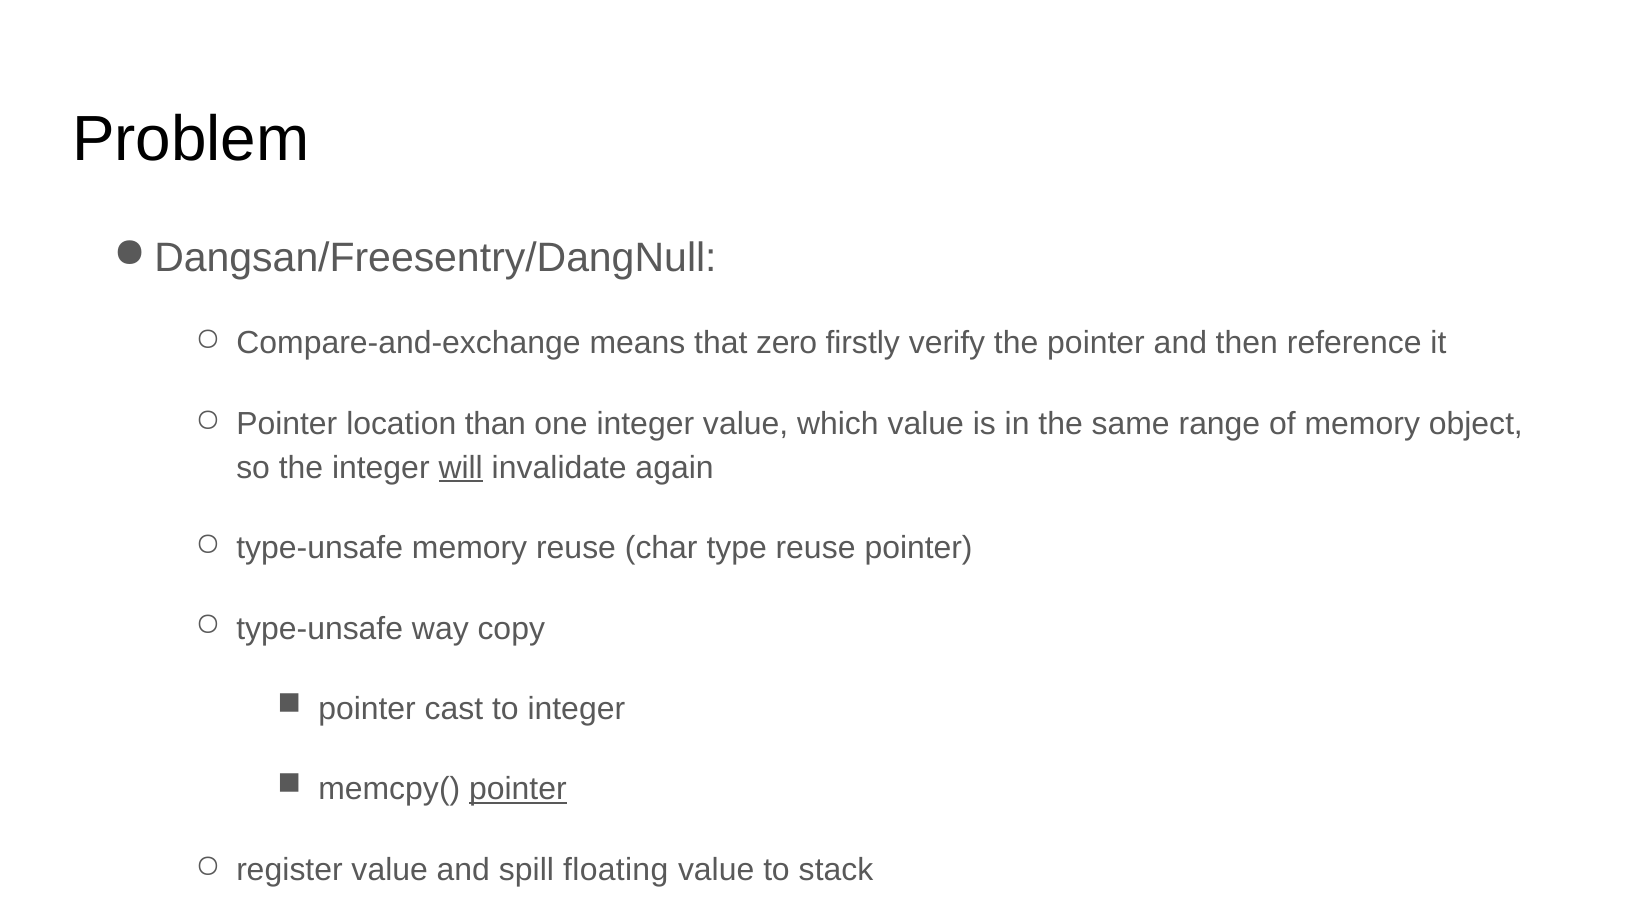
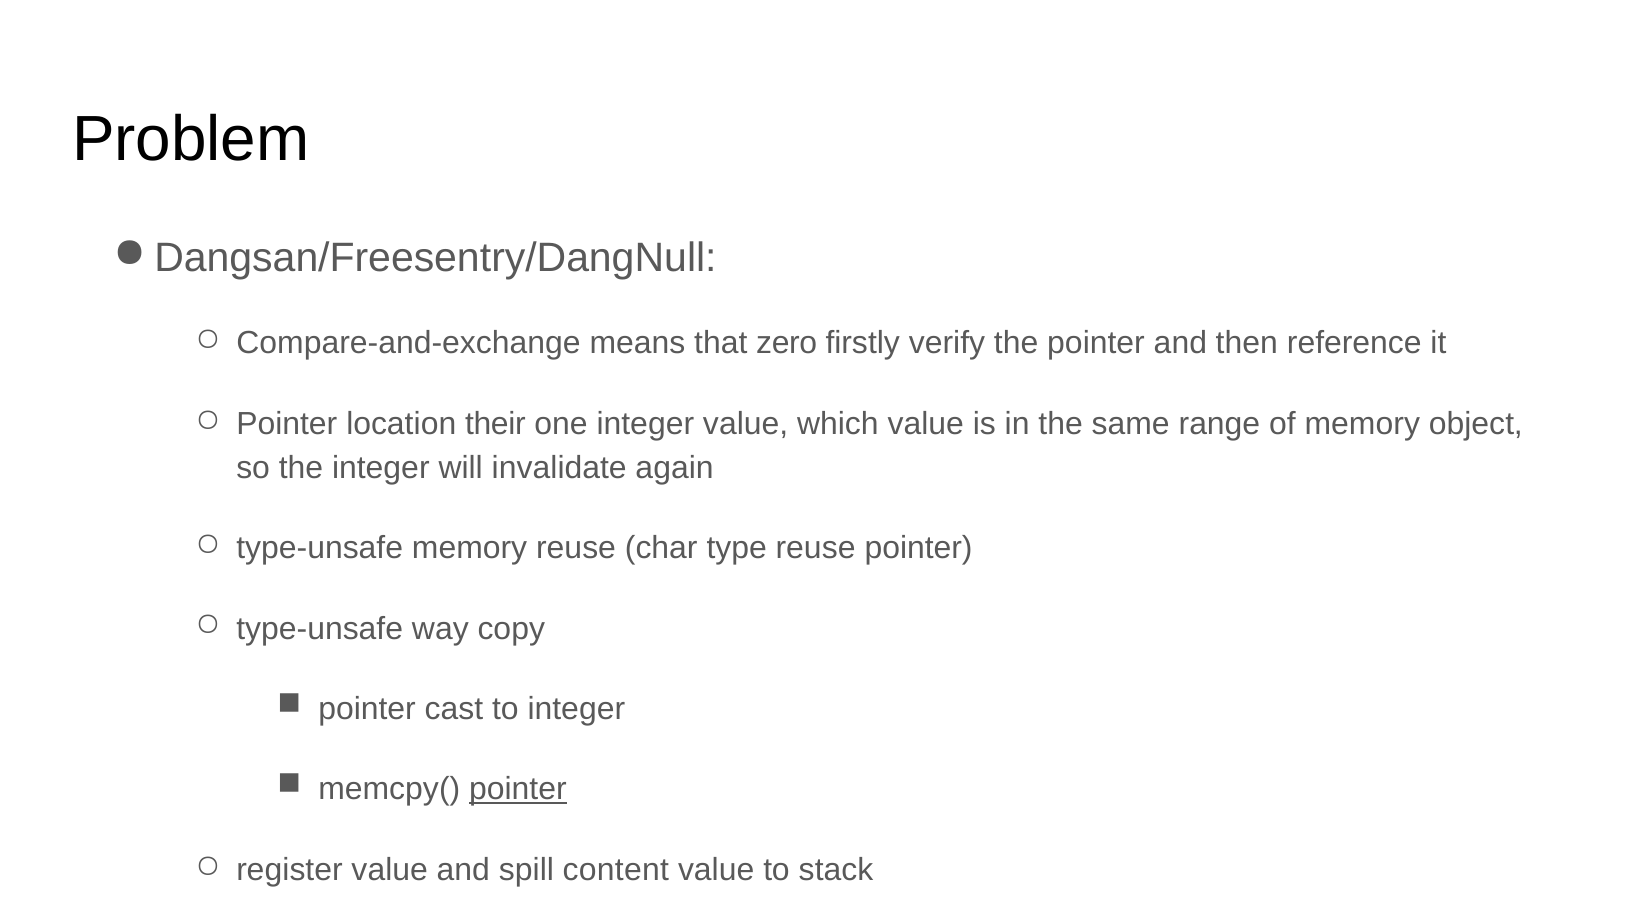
than: than -> their (495, 423)
will underline: present -> none (461, 467)
floating: floating -> content (616, 869)
